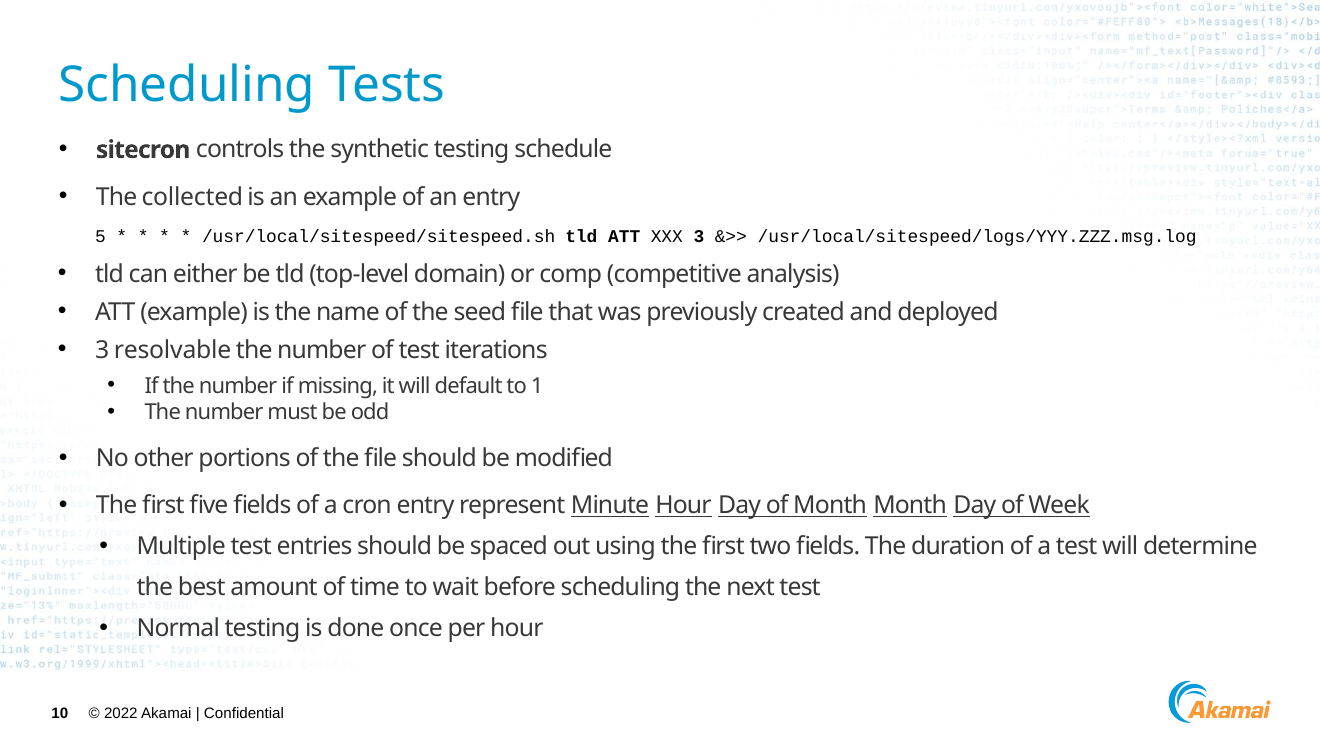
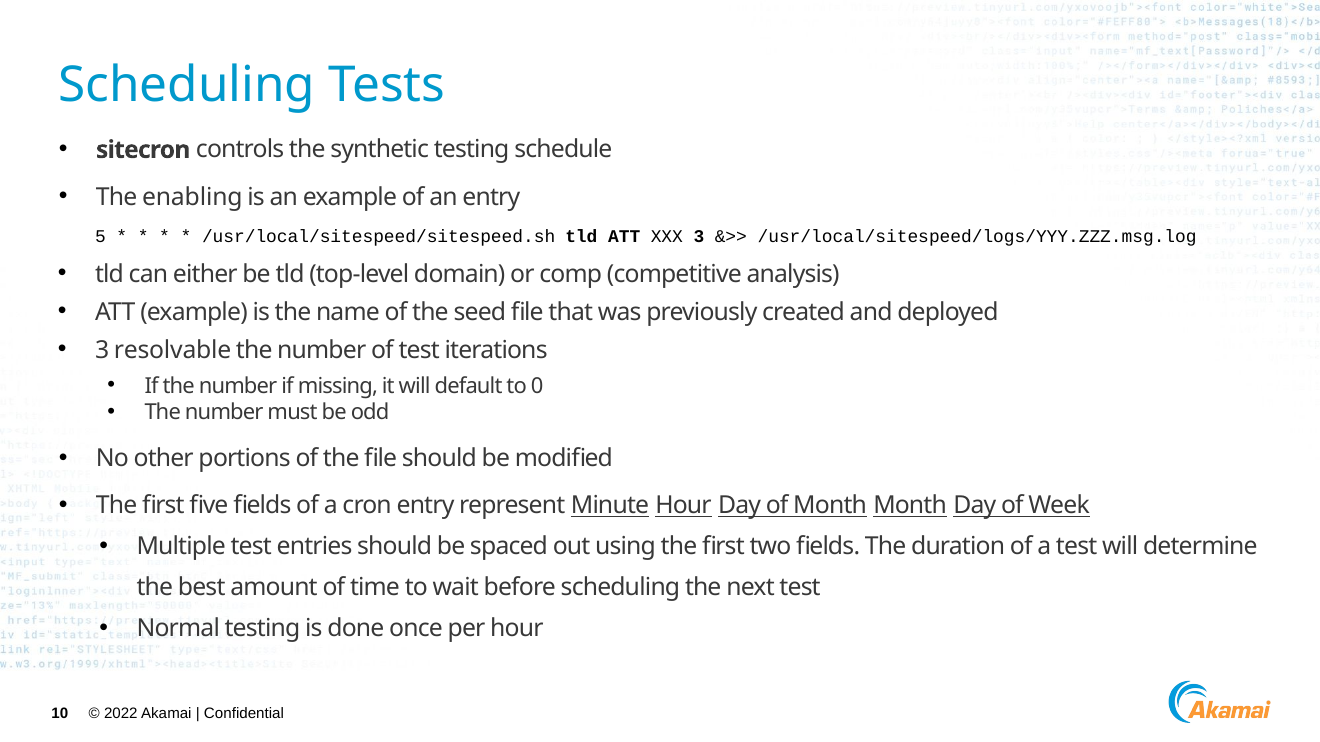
collected: collected -> enabling (192, 197)
1: 1 -> 0 (537, 386)
